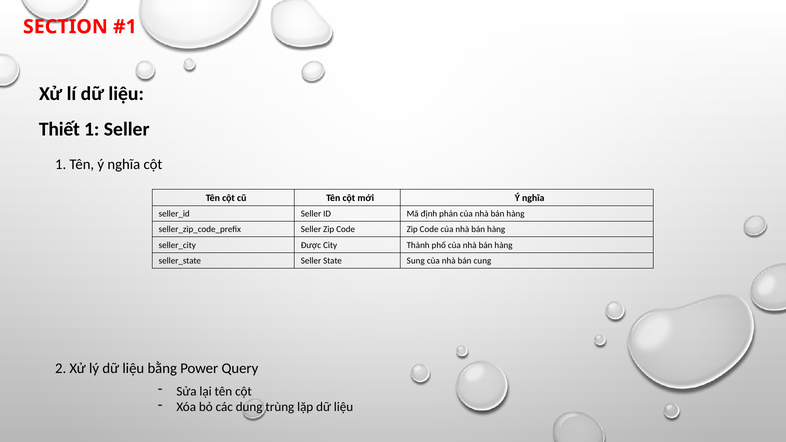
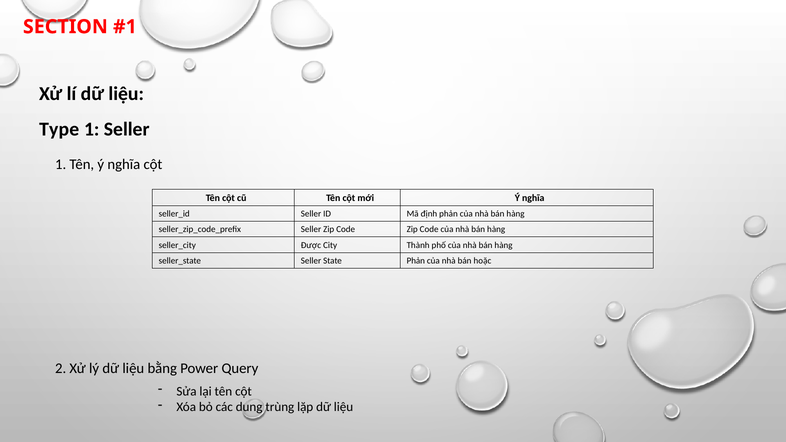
Thiết: Thiết -> Type (59, 129)
State Sung: Sung -> Phản (416, 261)
cung: cung -> hoặc (482, 261)
